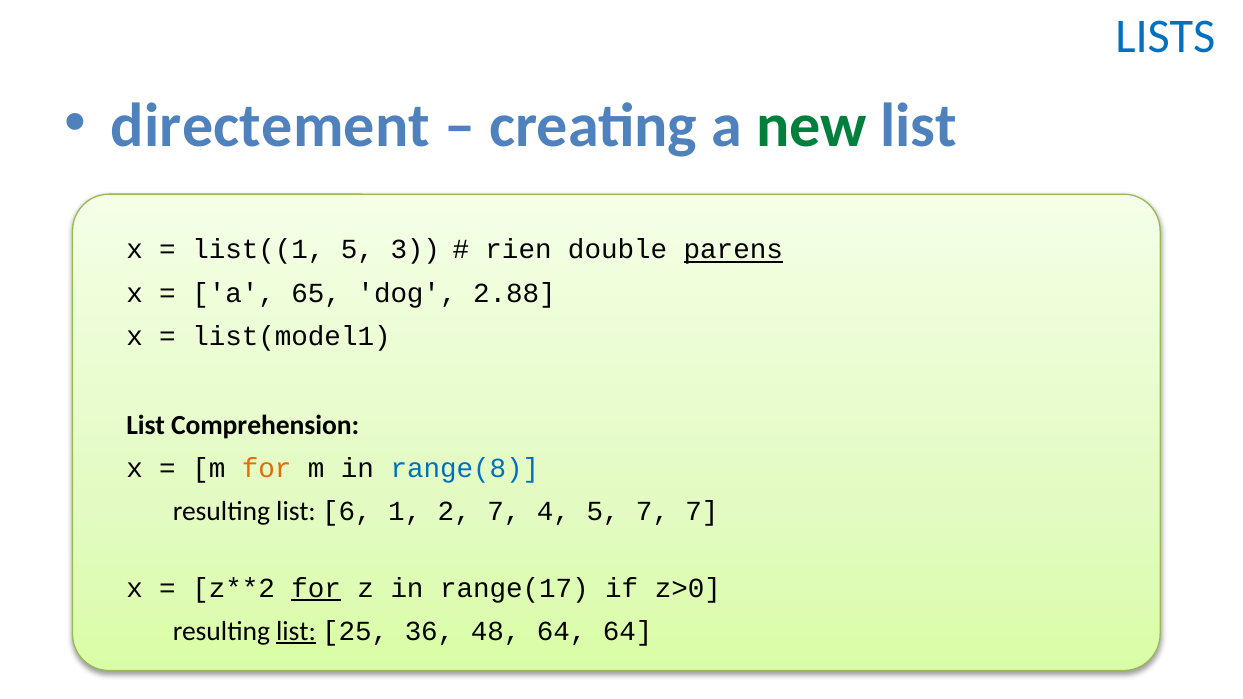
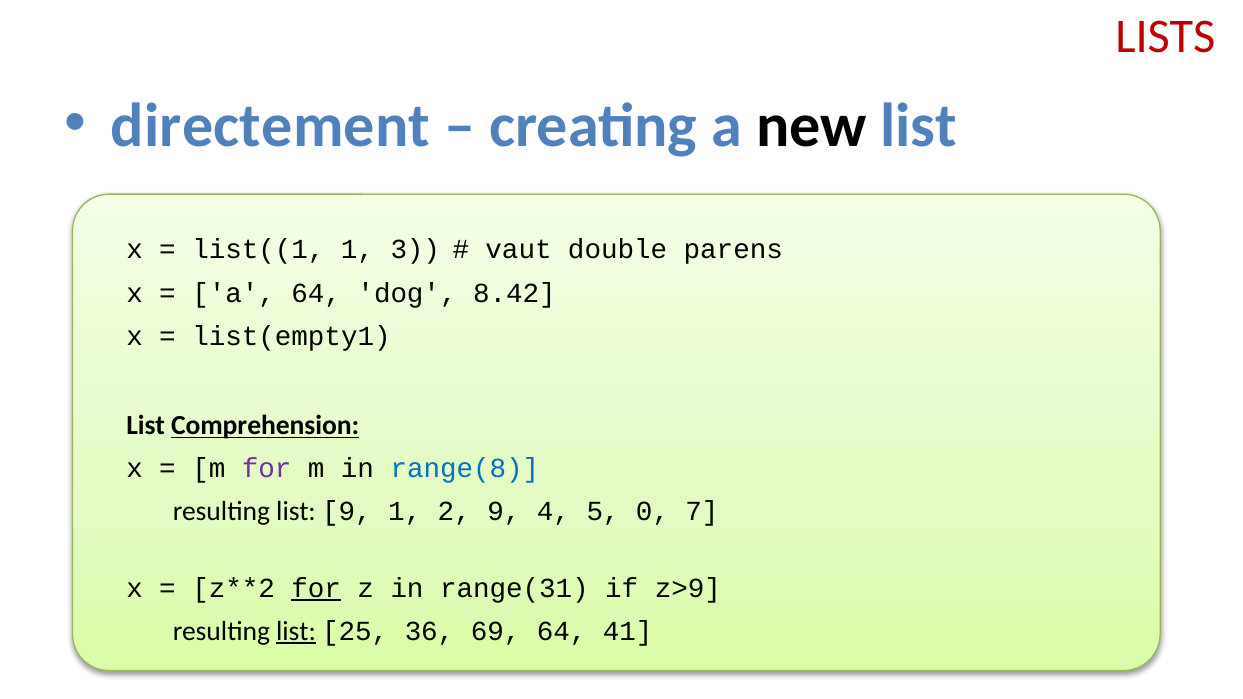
LISTS colour: blue -> red (1165, 37)
new colour: green -> black (811, 126)
list((1 5: 5 -> 1 (357, 250)
rien: rien -> vaut (519, 250)
parens underline: present -> none (733, 250)
a 65: 65 -> 64 (316, 293)
2.88: 2.88 -> 8.42 (514, 293)
list(model1: list(model1 -> list(empty1 (291, 336)
Comprehension underline: none -> present (265, 426)
for colour: orange -> purple (267, 469)
list 6: 6 -> 9 (347, 512)
2 7: 7 -> 9 (504, 512)
5 7: 7 -> 0 (653, 512)
range(17: range(17 -> range(31 (514, 588)
z>0: z>0 -> z>9 (688, 588)
48: 48 -> 69 (496, 631)
64 64: 64 -> 41 (628, 631)
